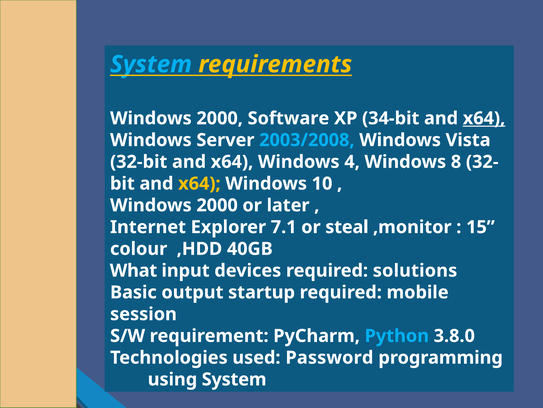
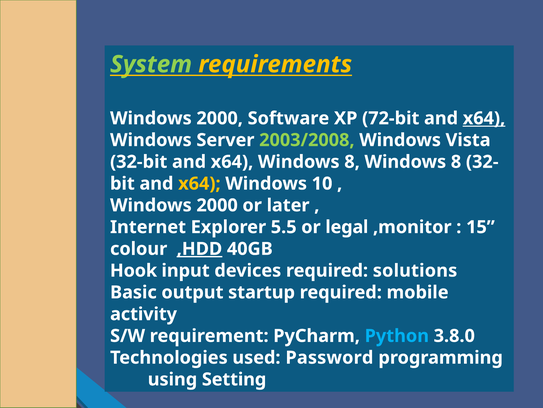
System colour: light blue -> light green (151, 64)
34-bit: 34-bit -> 72-bit (391, 118)
2003/2008 colour: light blue -> light green (307, 140)
x64 Windows 4: 4 -> 8 (352, 162)
7.1: 7.1 -> 5.5 (284, 227)
steal: steal -> legal (347, 227)
,HDD underline: none -> present (199, 248)
What: What -> Hook (134, 270)
session: session -> activity (144, 314)
using System: System -> Setting (234, 379)
